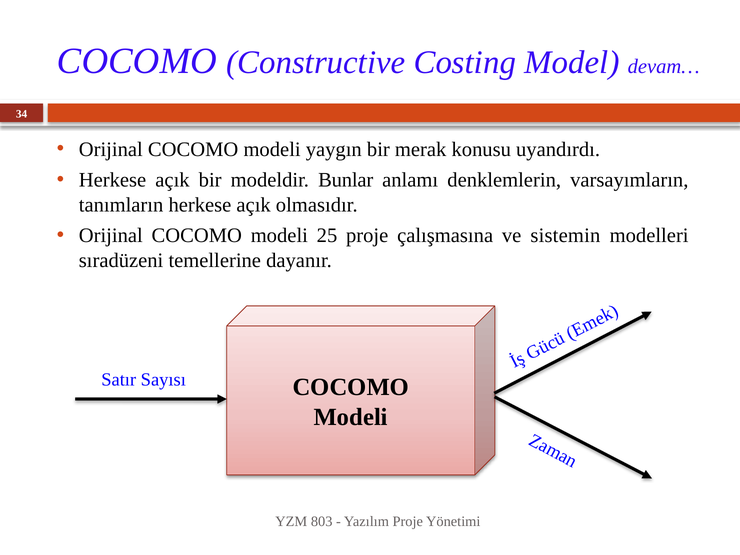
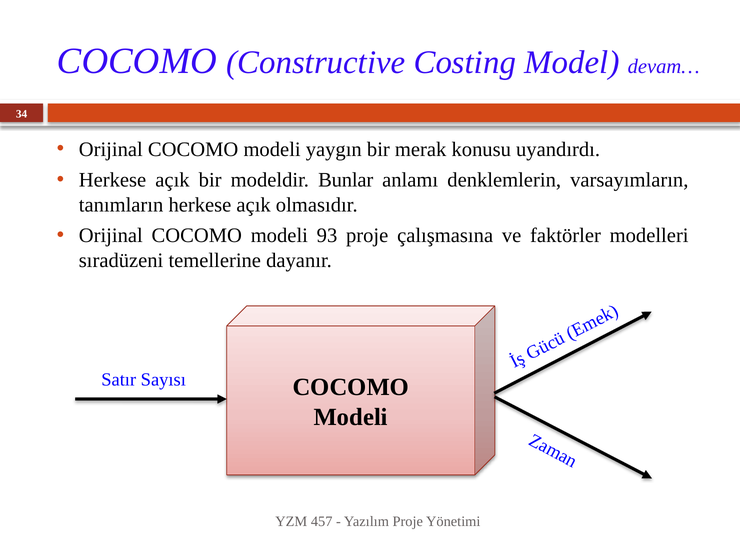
25: 25 -> 93 (327, 236)
sistemin: sistemin -> faktörler (565, 236)
803: 803 -> 457 (322, 521)
